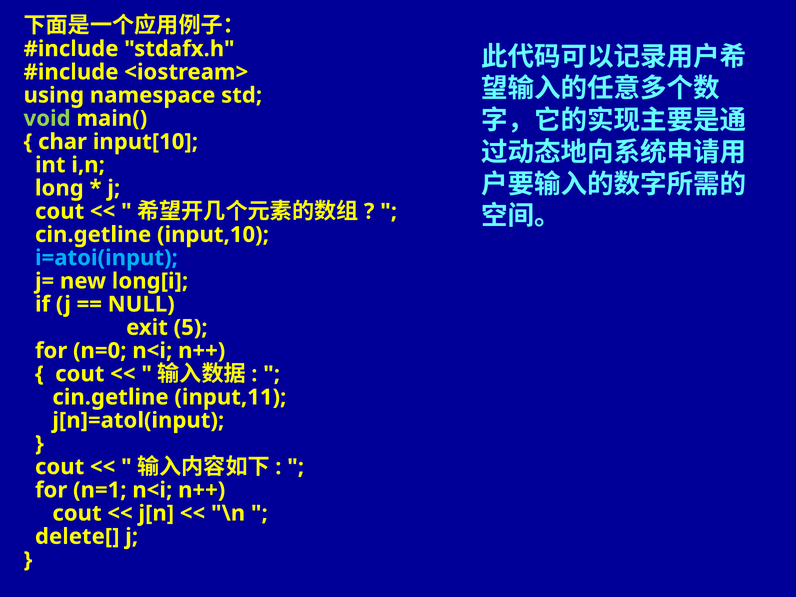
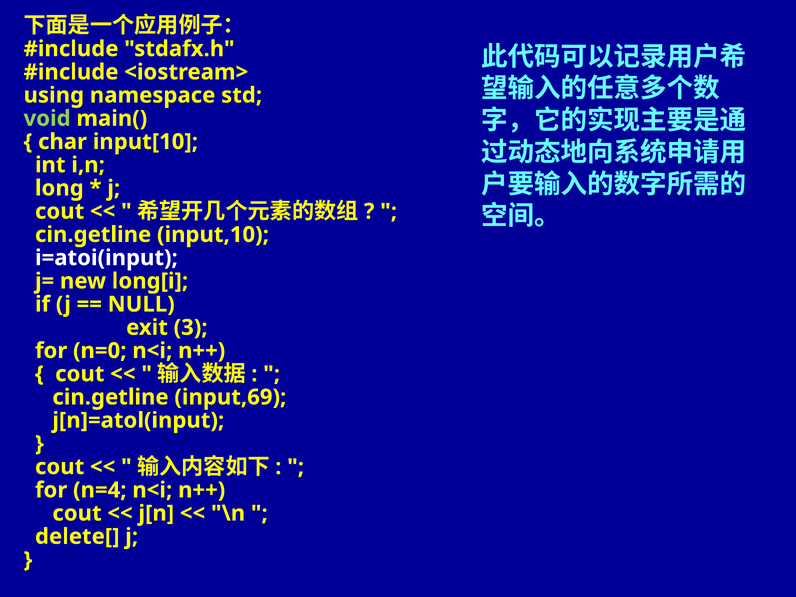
i=atoi(input colour: light blue -> white (106, 258)
5: 5 -> 3 (191, 328)
input,11: input,11 -> input,69 (230, 397)
n=1: n=1 -> n=4 (100, 490)
